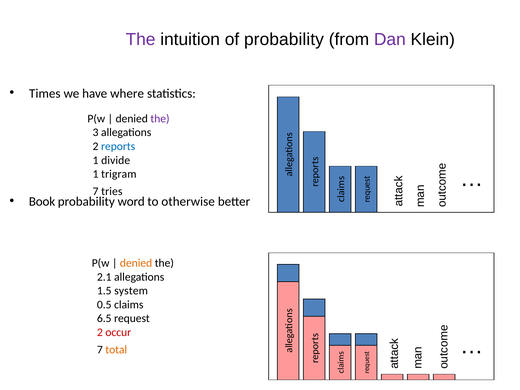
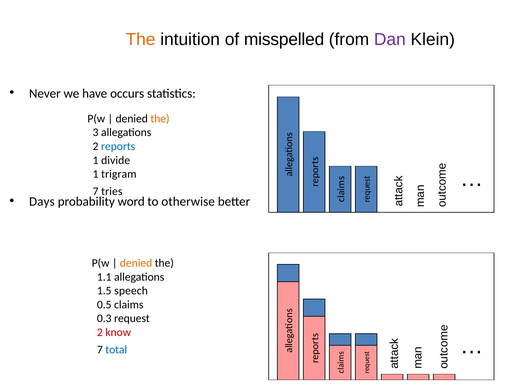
The colour: purple -> orange (141, 39)
of probability: probability -> misspelled (284, 39)
Times: Times -> Never (45, 93)
where: where -> occurs (127, 93)
the colour: purple -> orange (160, 119)
Book: Book -> Days (42, 202)
2.1: 2.1 -> 1.1 (104, 277)
system: system -> speech (131, 291)
6.5: 6.5 -> 0.3 (104, 318)
occur: occur -> know (118, 332)
total colour: orange -> blue (116, 350)
